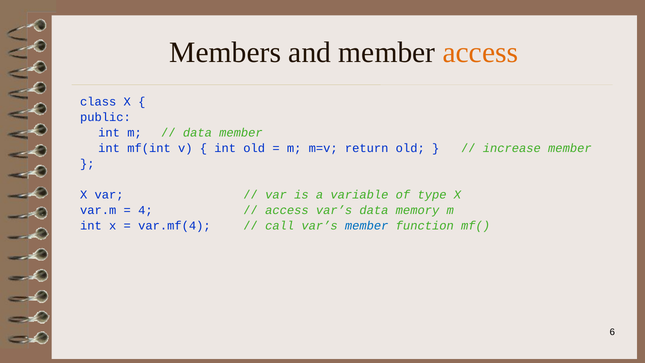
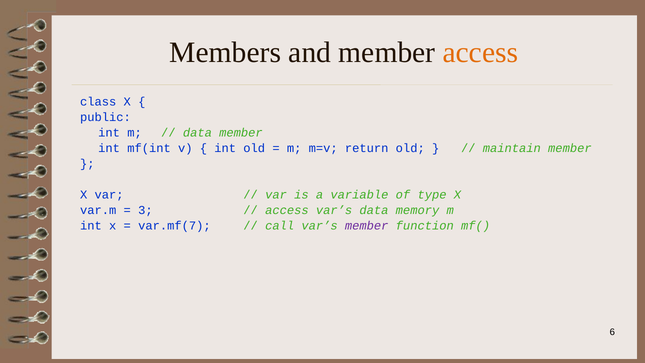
increase: increase -> maintain (512, 148)
4: 4 -> 3 (145, 210)
var.mf(4: var.mf(4 -> var.mf(7 (174, 225)
member colour: blue -> purple (367, 225)
